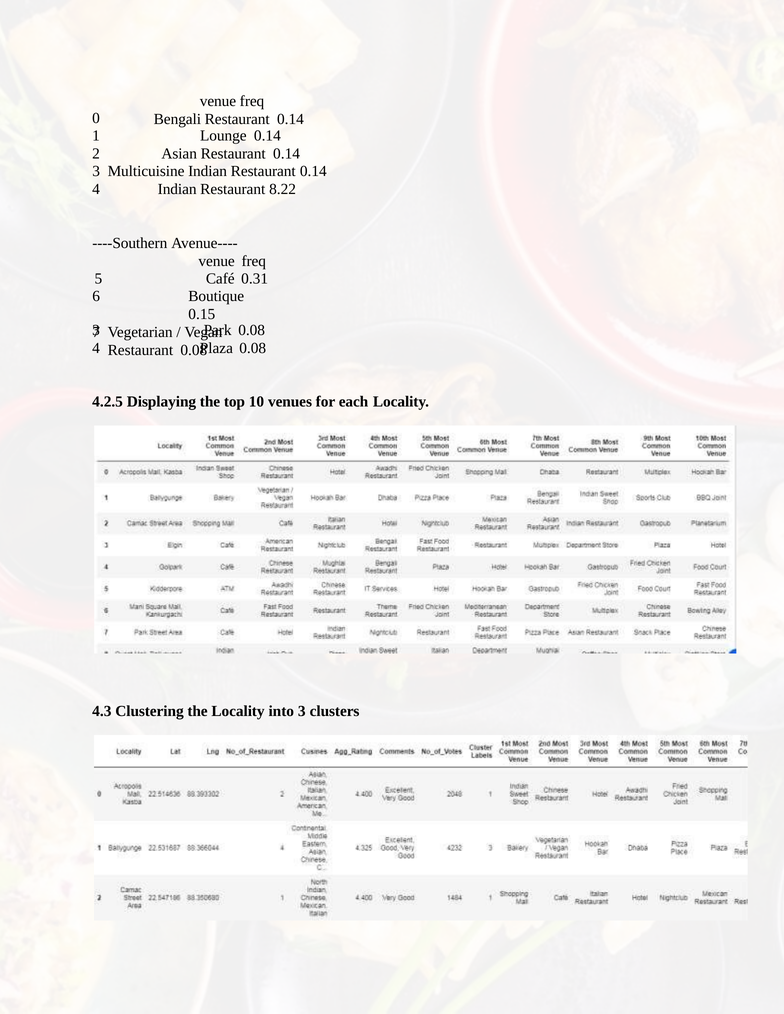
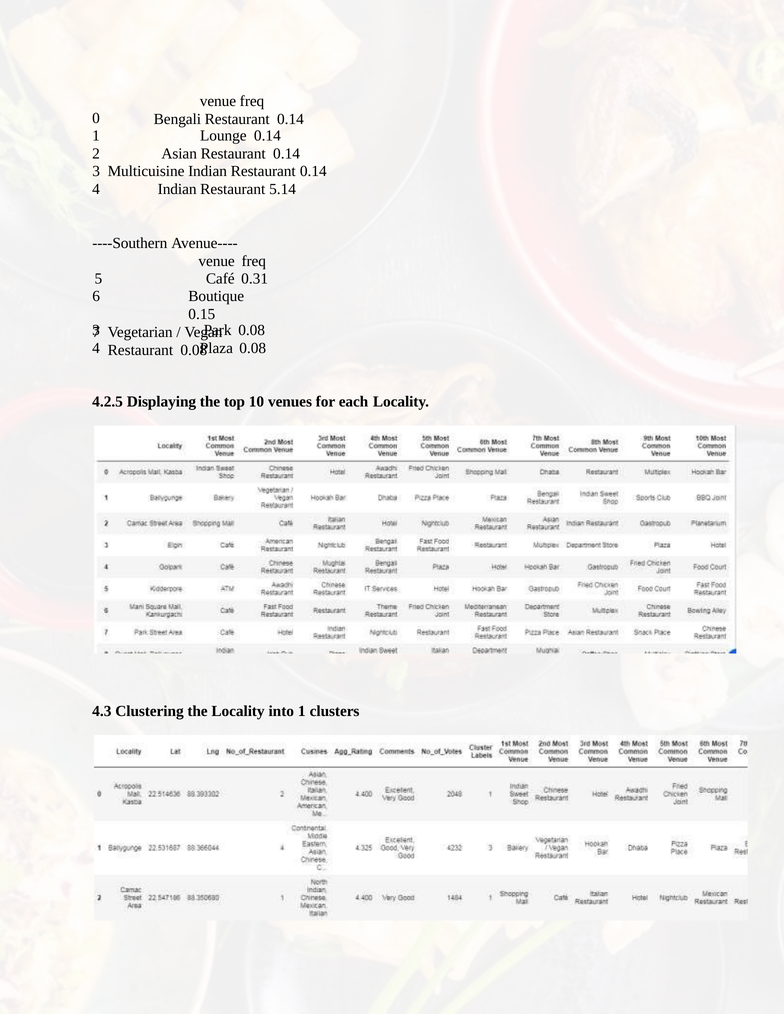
8.22: 8.22 -> 5.14 (283, 189)
into 3: 3 -> 1 (302, 712)
